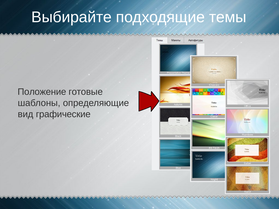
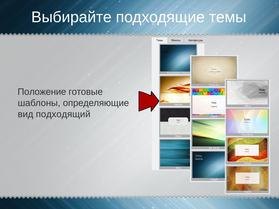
графические: графические -> подходящий (63, 114)
